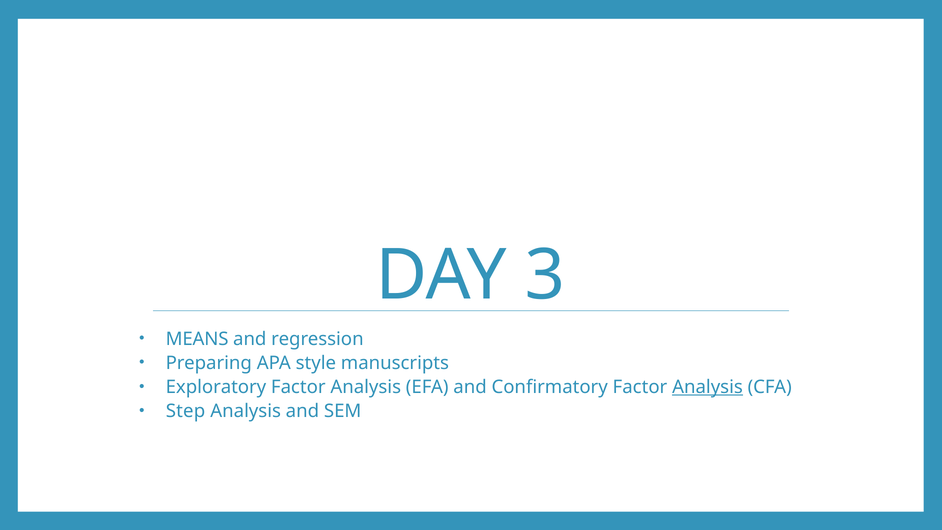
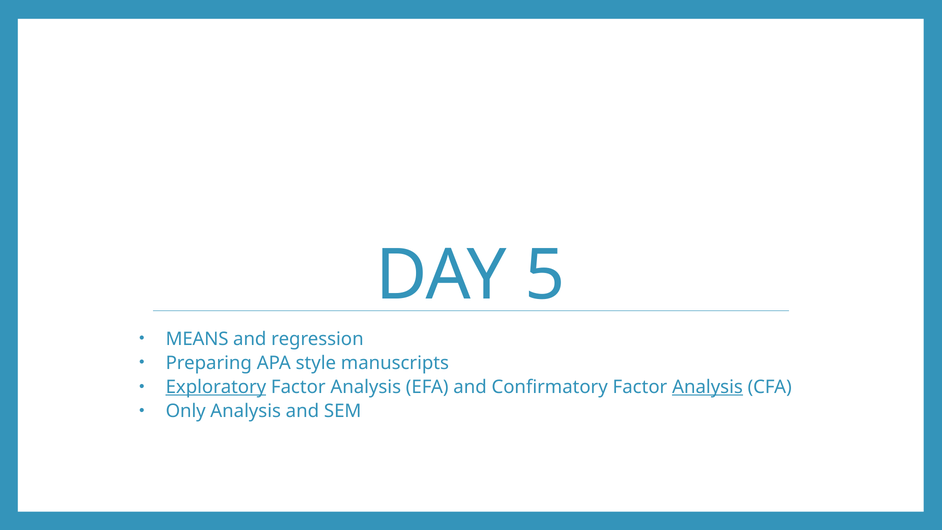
3: 3 -> 5 (545, 275)
Exploratory underline: none -> present (216, 387)
Step: Step -> Only (186, 411)
